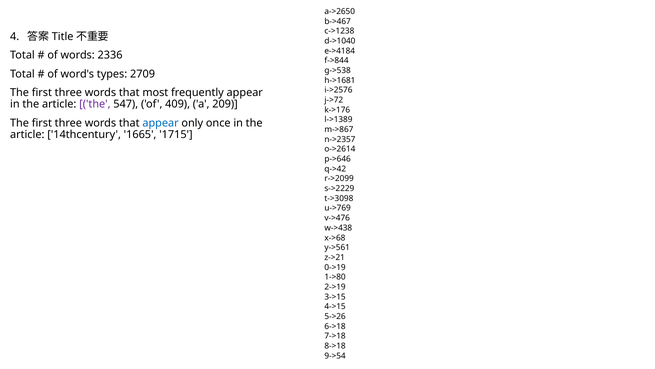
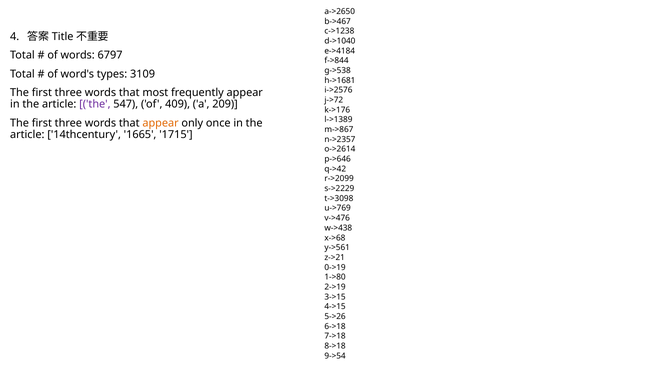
2336: 2336 -> 6797 (110, 55)
2709: 2709 -> 3109 (143, 74)
appear colour: blue -> orange (161, 123)
